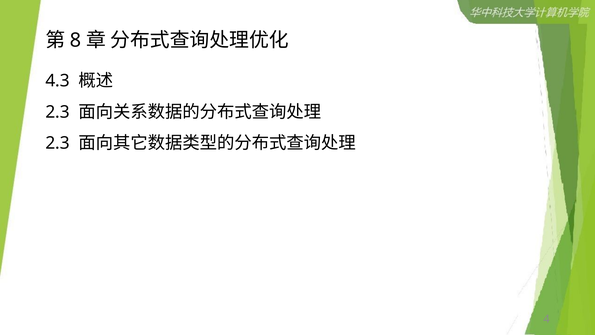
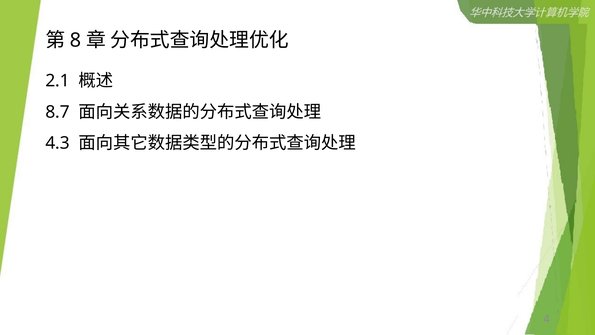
4.3: 4.3 -> 2.1 (58, 81)
2.3: 2.3 -> 8.7 (58, 112)
2.3: 2.3 -> 4.3 (58, 143)
